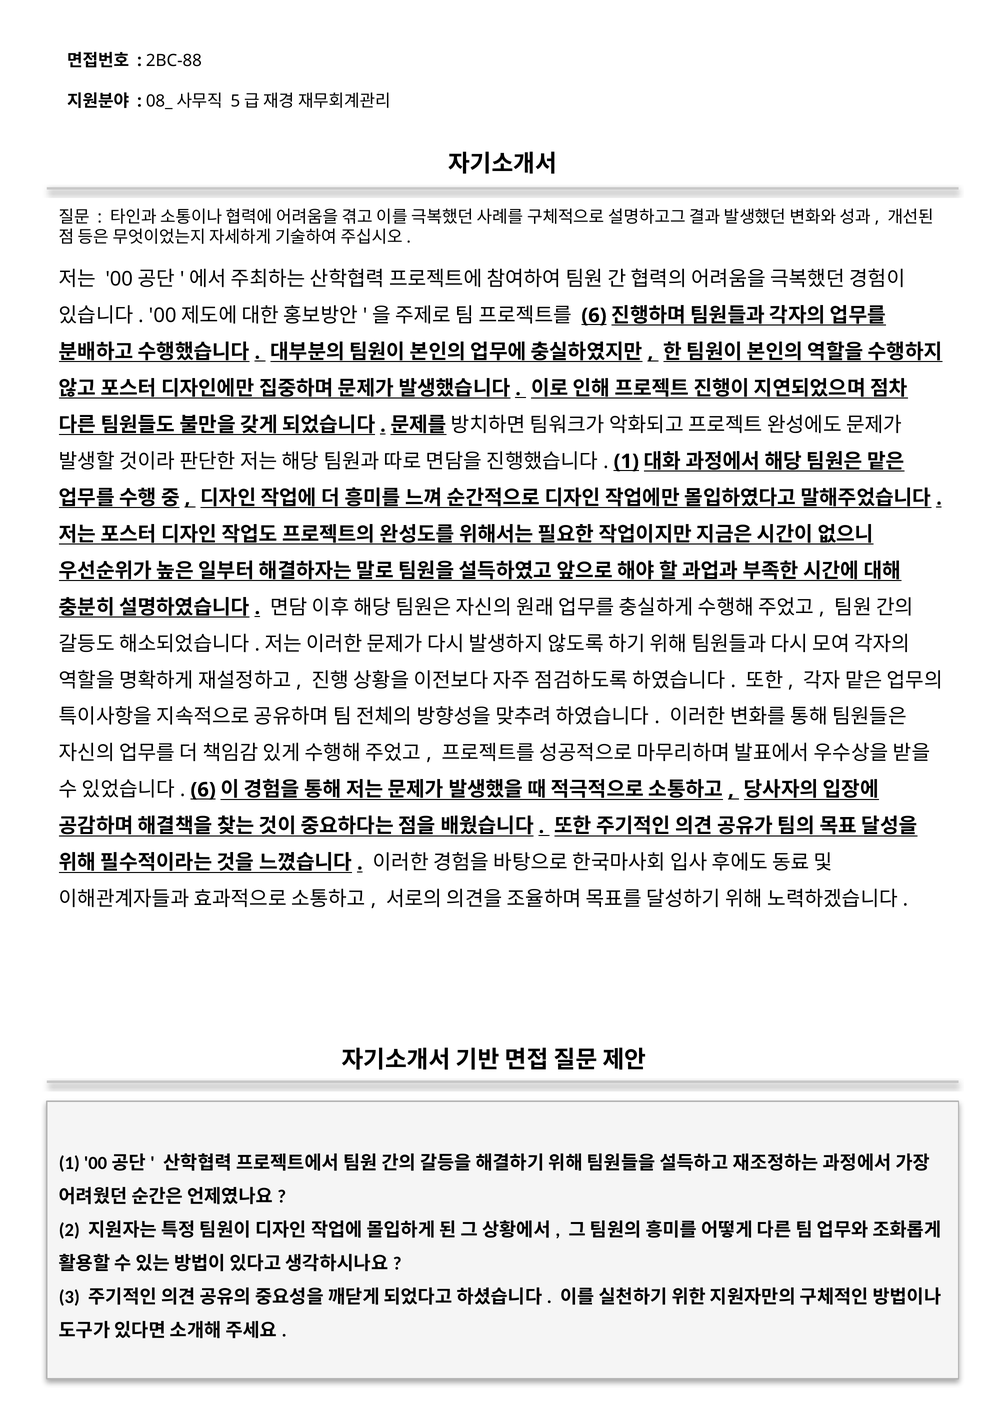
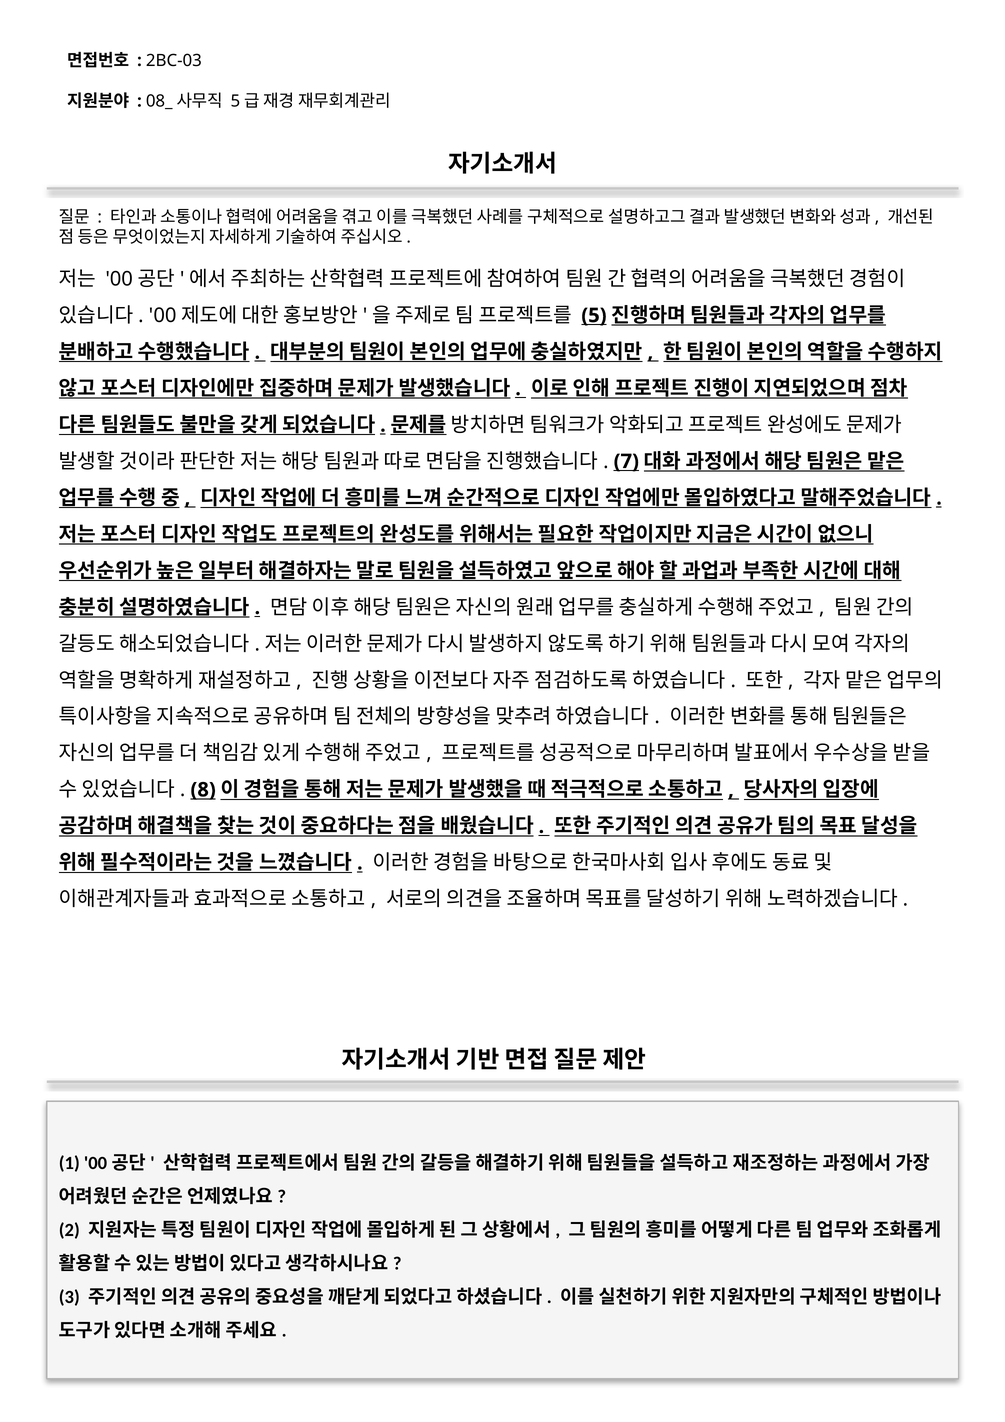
2BC-88: 2BC-88 -> 2BC-03 (174, 60)
6: 6 -> 5 (594, 315)
1: 1 -> 7 (626, 461)
6: 6 -> 8 (203, 789)
